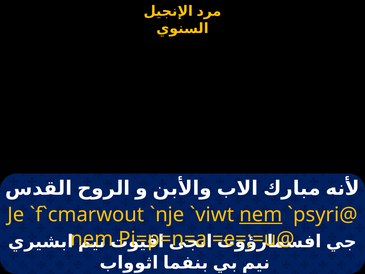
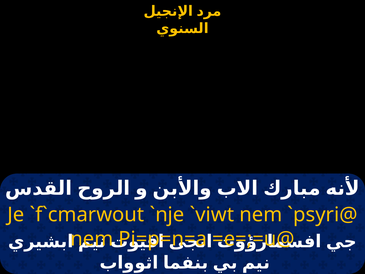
nem underline: present -> none (261, 214)
